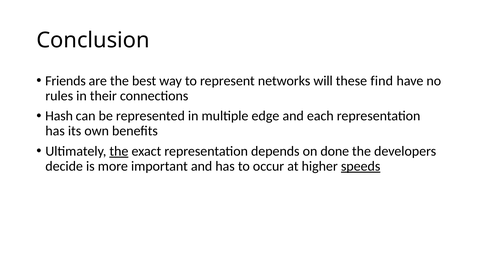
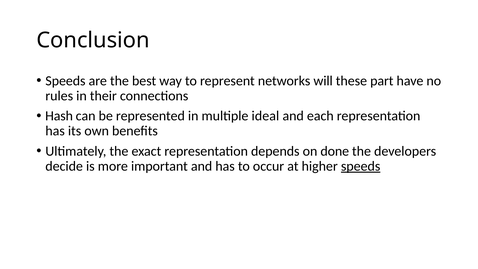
Friends: Friends -> Speeds (65, 81)
find: find -> part (382, 81)
edge: edge -> ideal (265, 116)
the underline: present -> none (119, 151)
